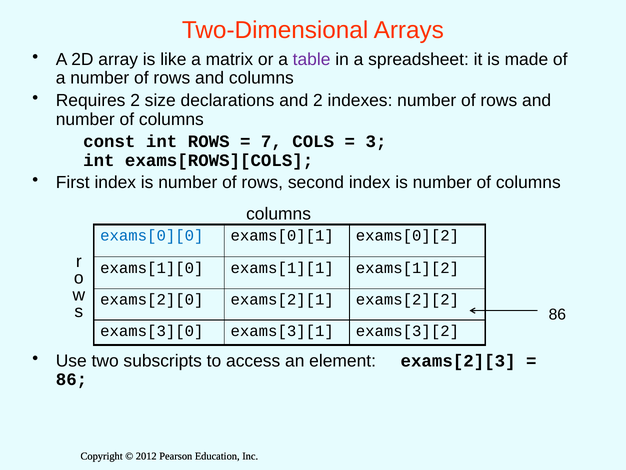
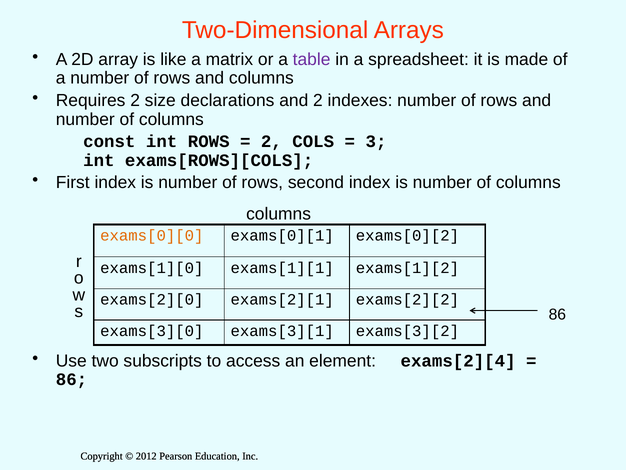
7: 7 -> 2 (271, 141)
exams[0][0 colour: blue -> orange (152, 235)
exams[2][3: exams[2][3 -> exams[2][4 (458, 361)
